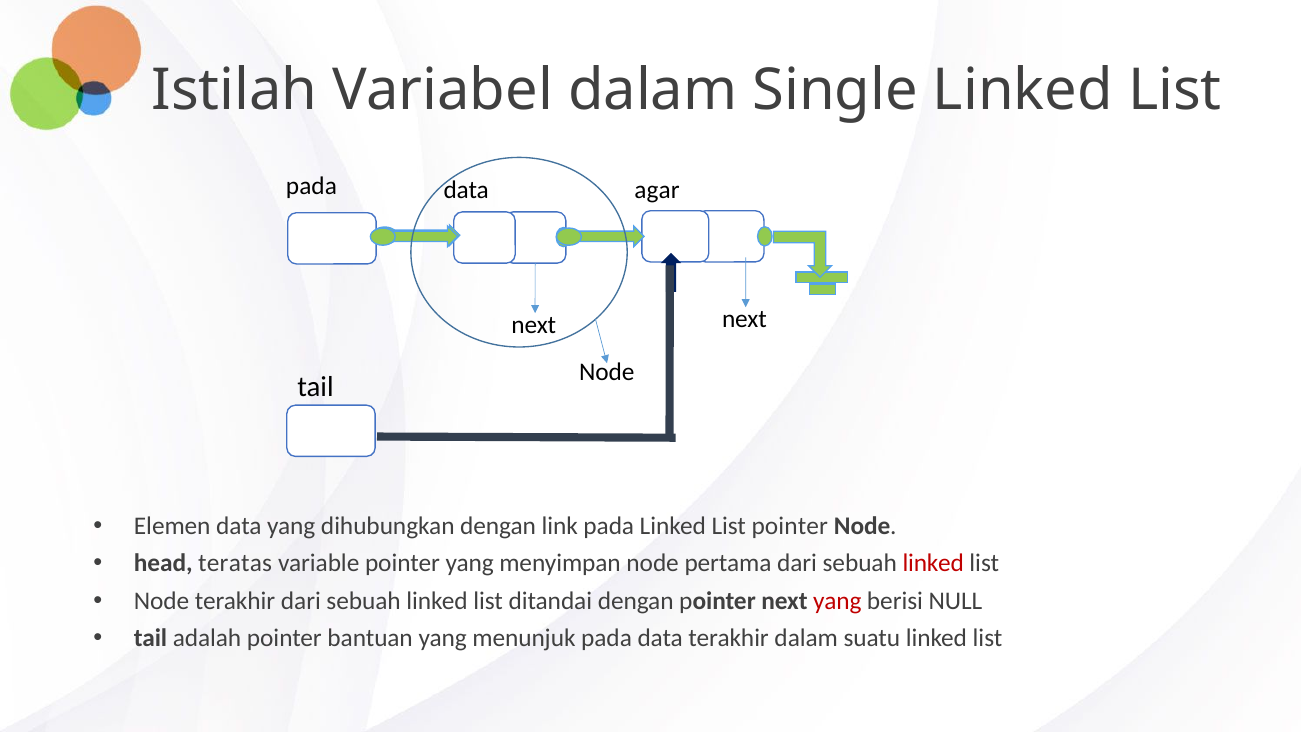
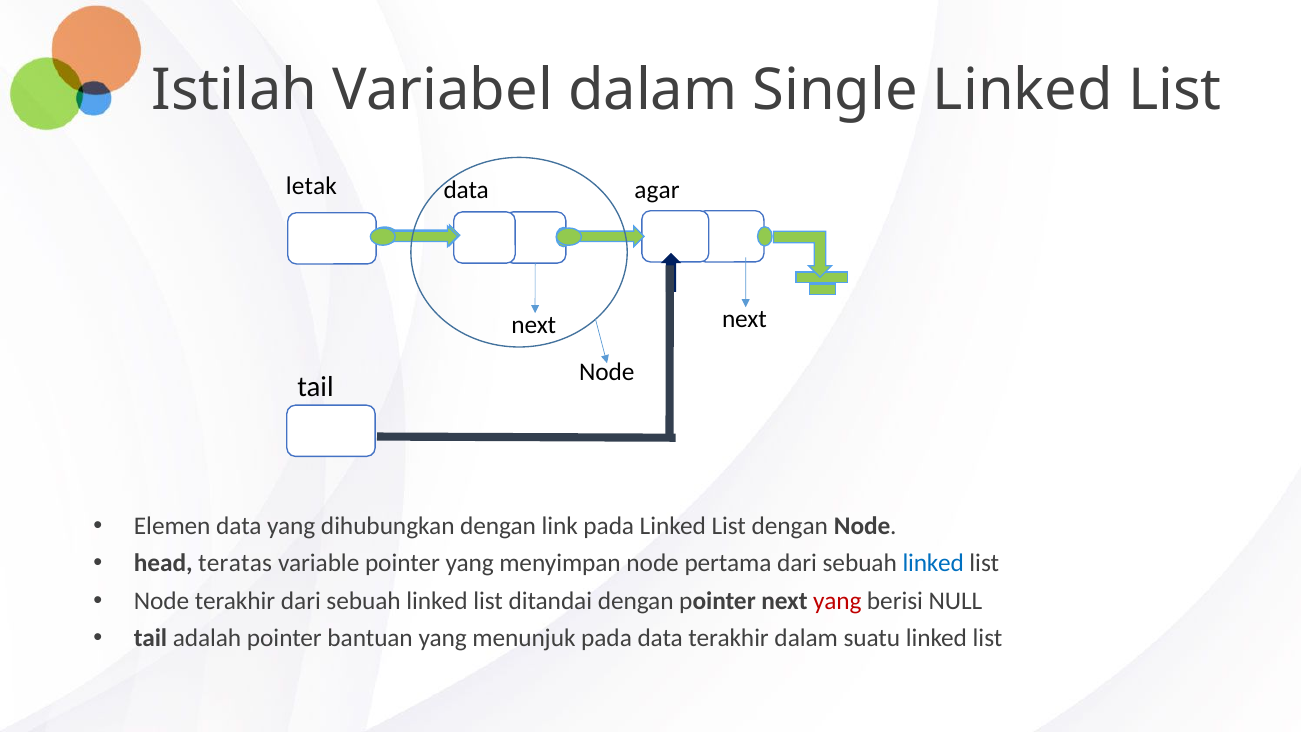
pada: pada -> letak (311, 186)
List pointer: pointer -> dengan (790, 526)
linked colour: red -> blue (933, 563)
